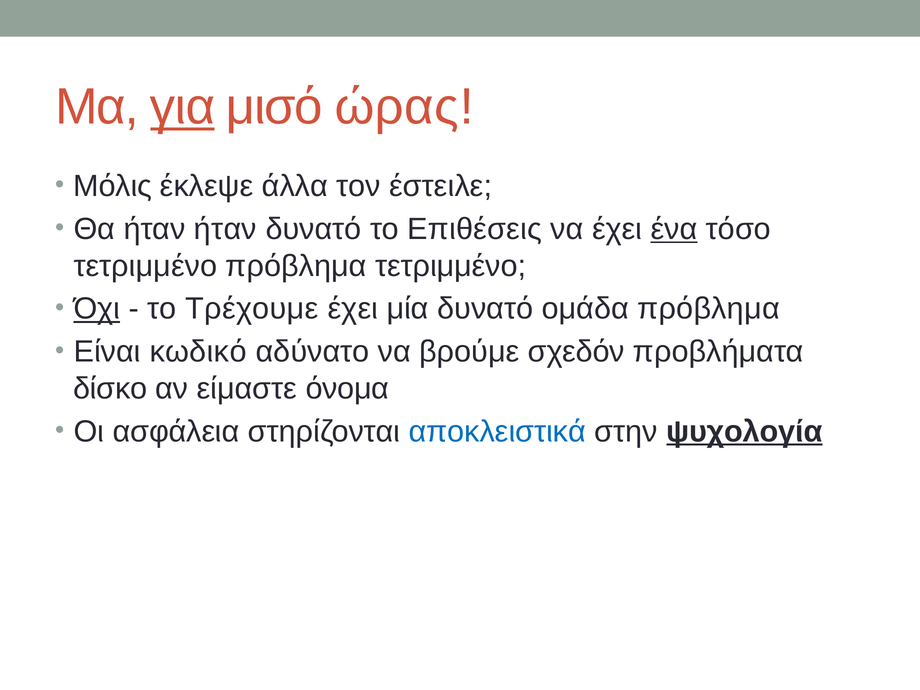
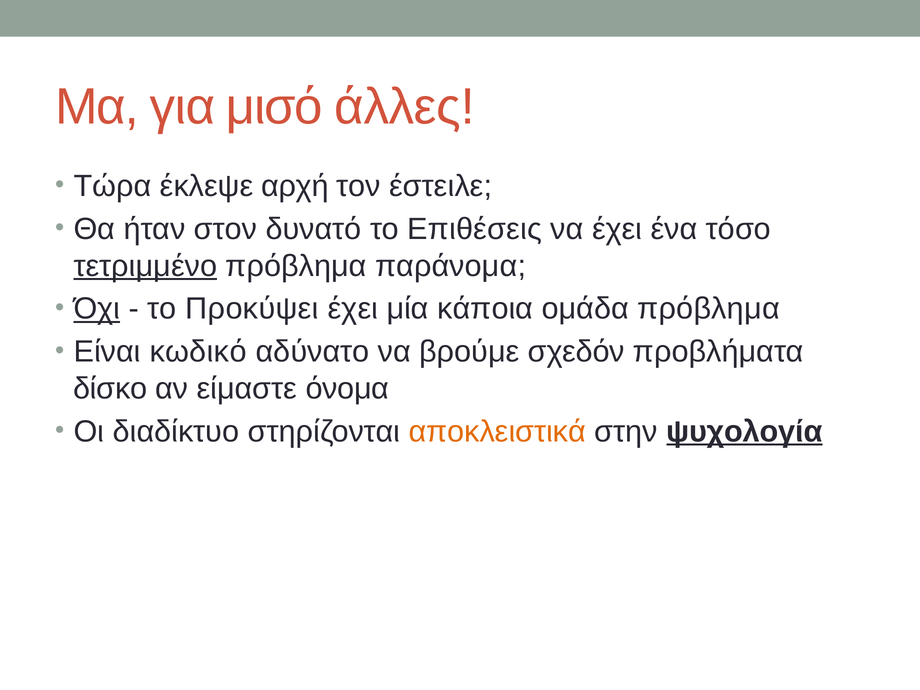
για underline: present -> none (183, 107)
ώρας: ώρας -> άλλες (405, 107)
Μόλις: Μόλις -> Τώρα (112, 186)
άλλα: άλλα -> αρχή (295, 186)
ήταν ήταν: ήταν -> στον (226, 229)
ένα underline: present -> none (674, 229)
τετριμμένο underline: none -> present (145, 266)
πρόβλημα τετριμμένο: τετριμμένο -> παράνομα (451, 266)
Τρέχουμε: Τρέχουμε -> Προκύψει (252, 309)
μία δυνατό: δυνατό -> κάποια (485, 309)
ασφάλεια: ασφάλεια -> διαδίκτυο (176, 431)
αποκλειστικά colour: blue -> orange (497, 431)
